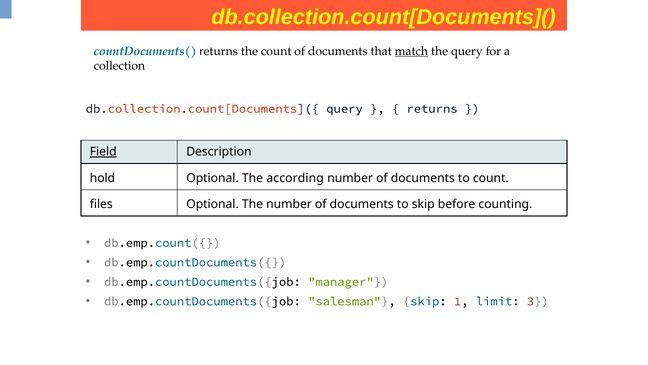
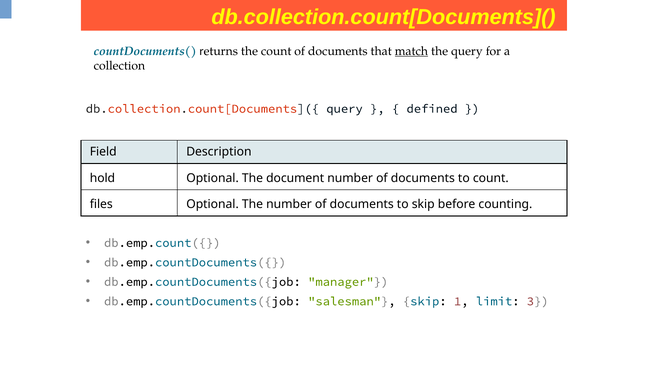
returns: returns -> defined (432, 109)
Field underline: present -> none (103, 152)
according: according -> document (295, 178)
